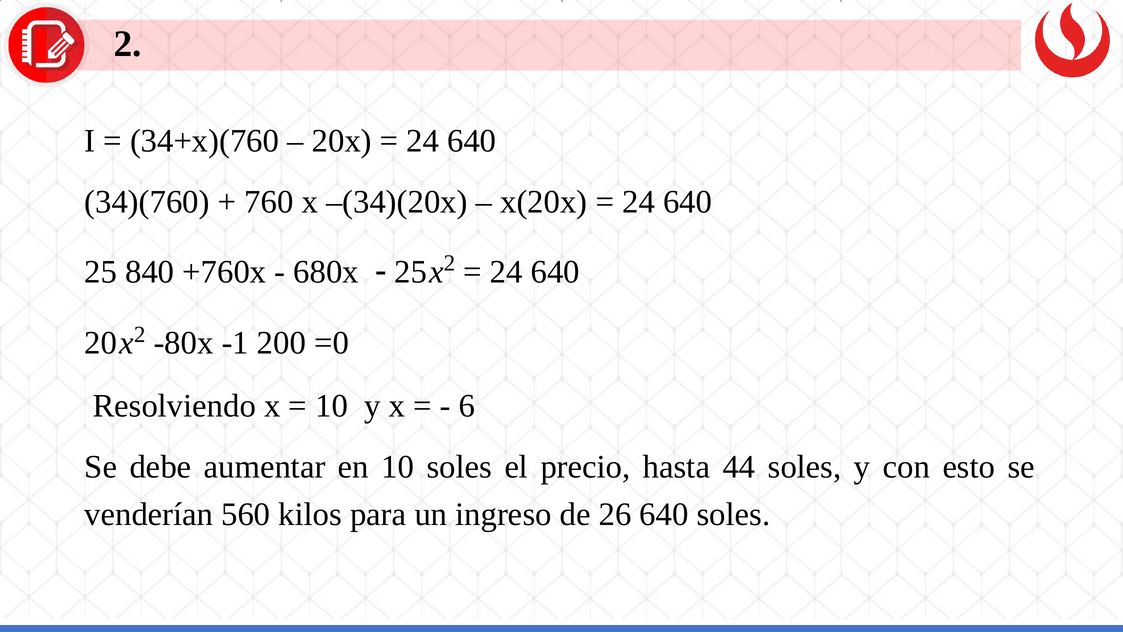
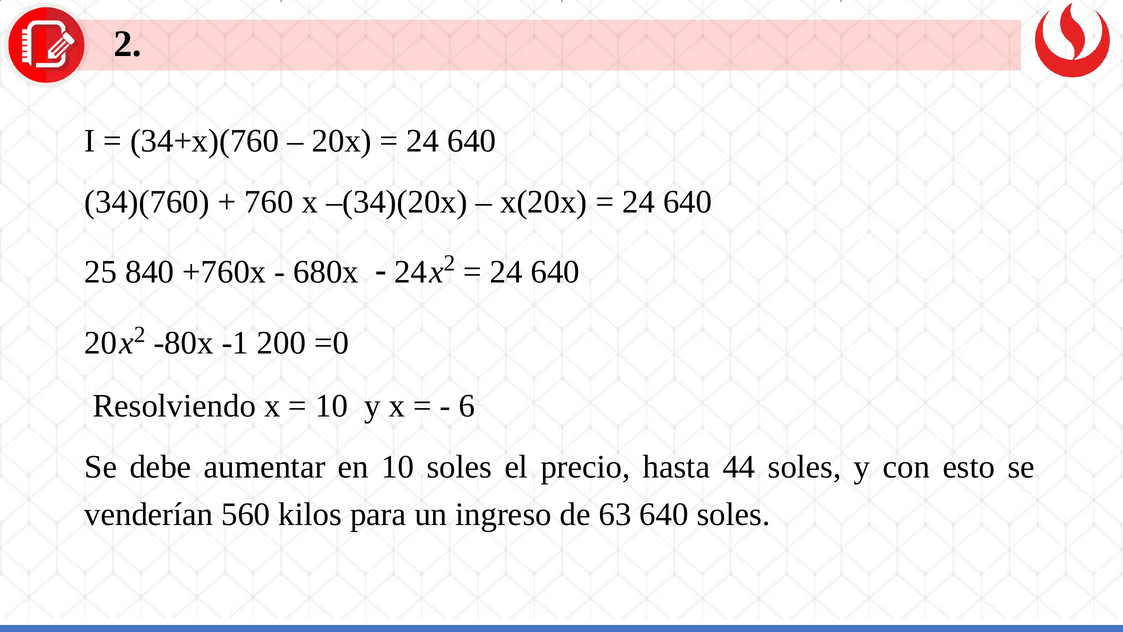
25: 25 -> 24 (411, 272)
26: 26 -> 63 (615, 514)
